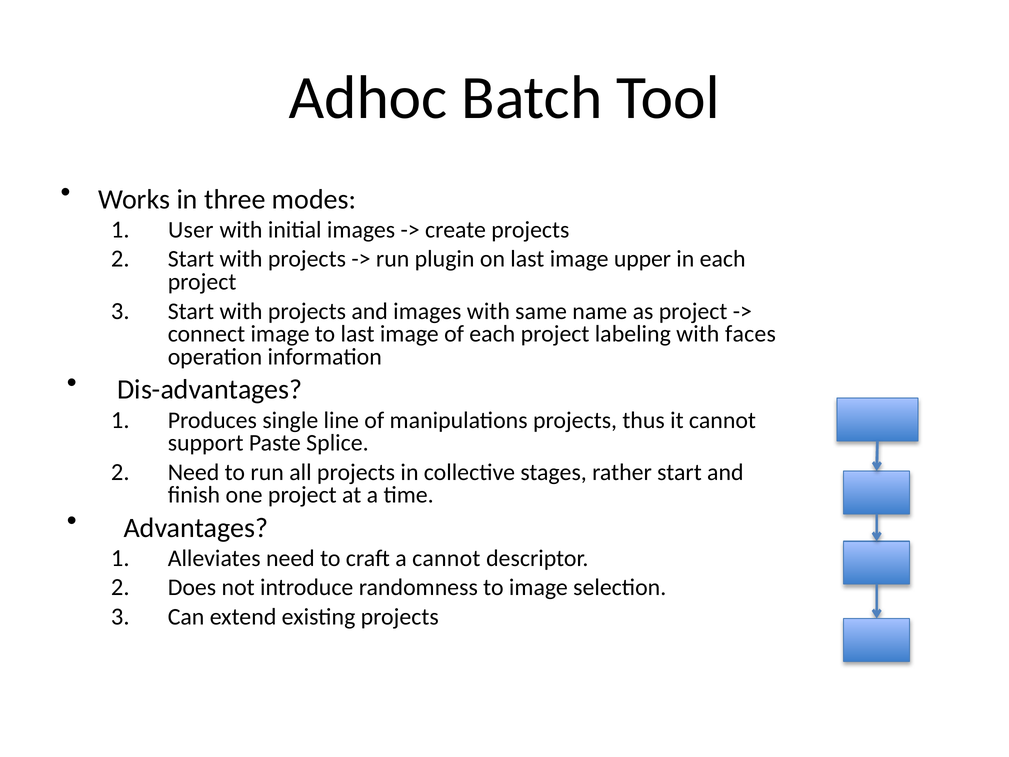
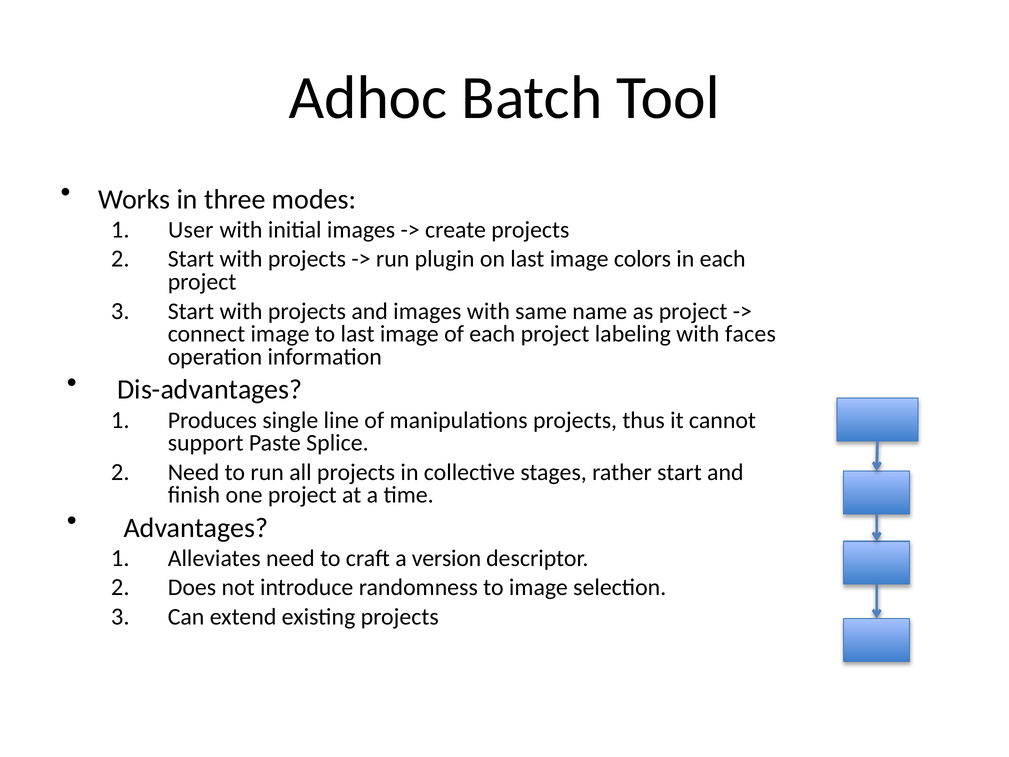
upper: upper -> colors (643, 259)
a cannot: cannot -> version (447, 558)
